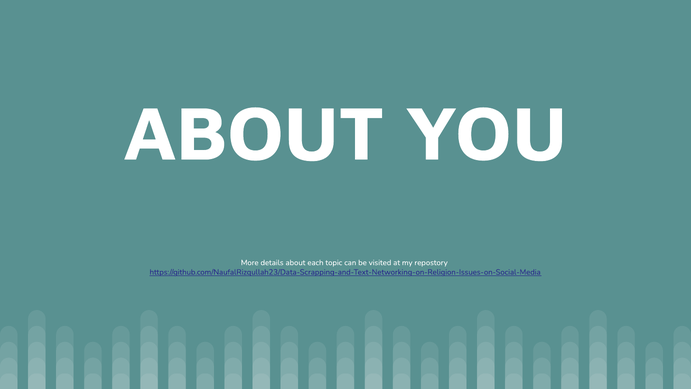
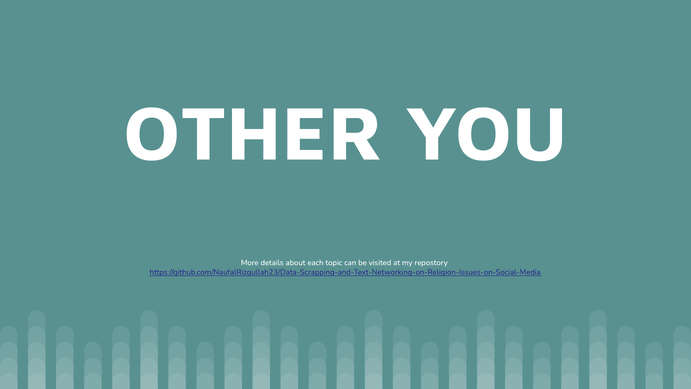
ABOUT: ABOUT -> OTHER (253, 134)
